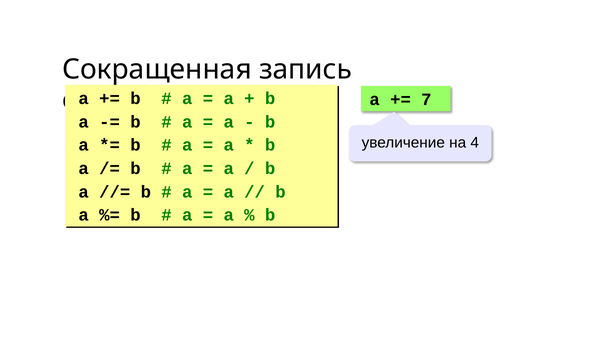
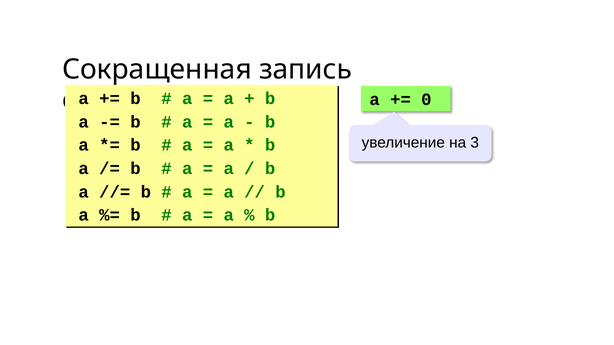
7: 7 -> 0 (426, 100)
4: 4 -> 3 (475, 143)
